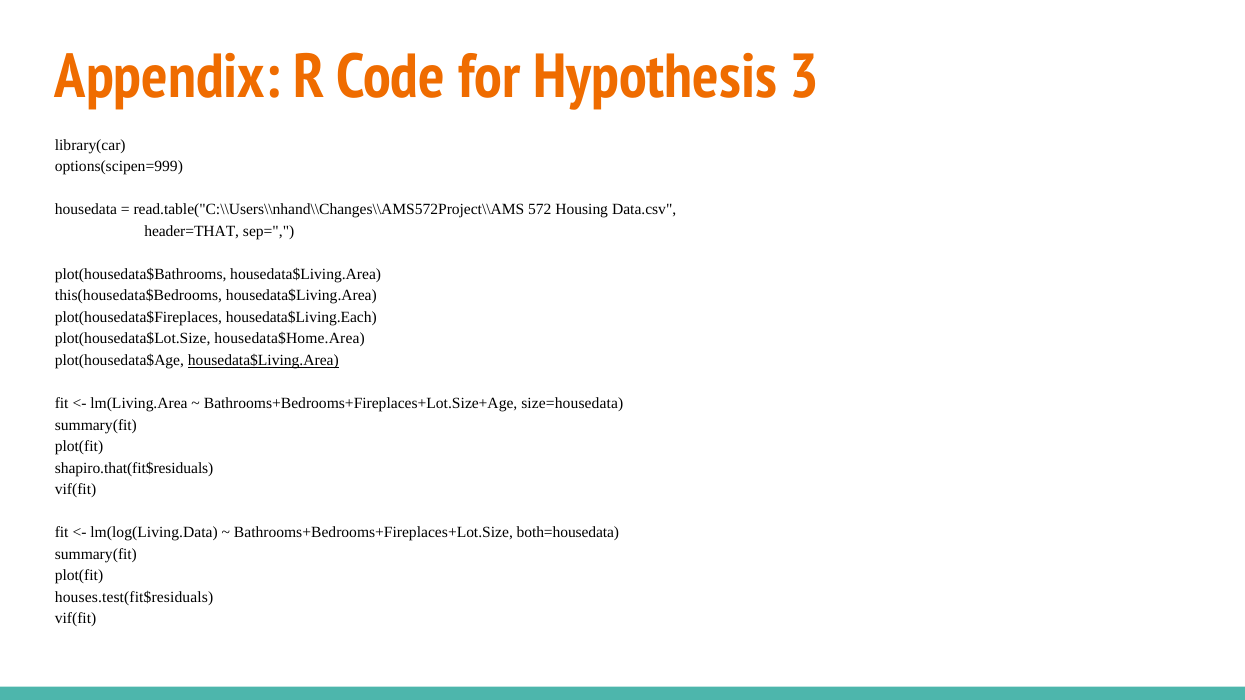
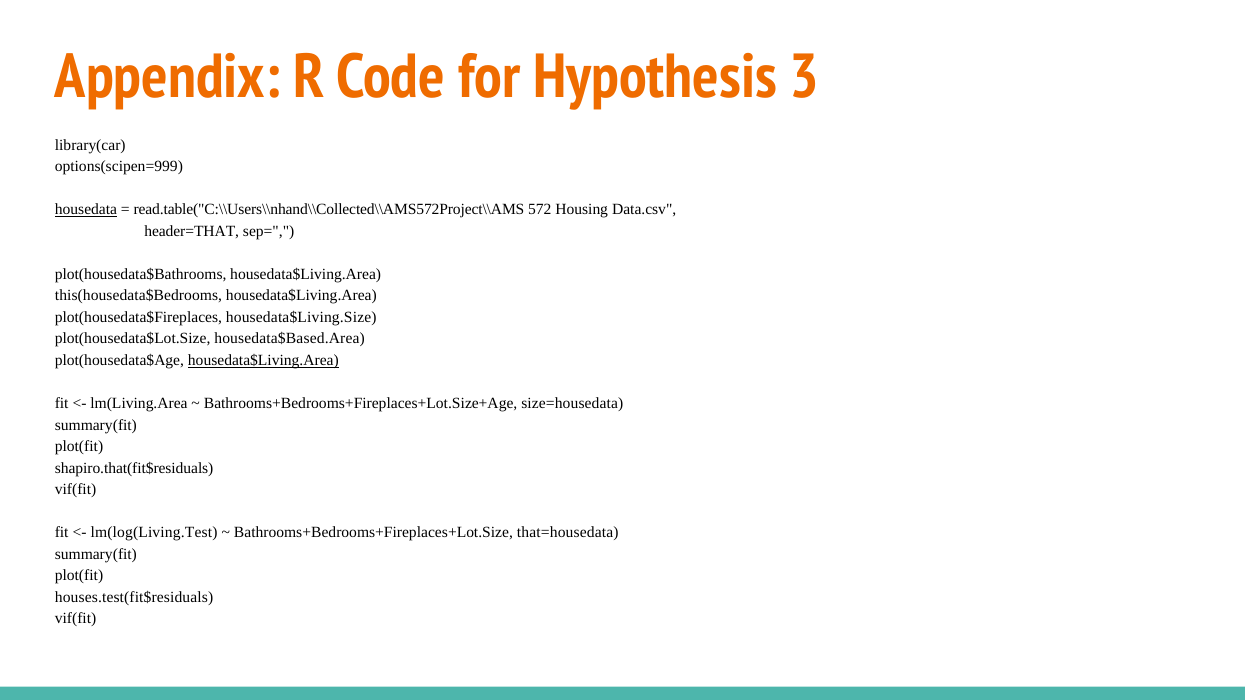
housedata underline: none -> present (86, 210)
read.table("C:\\Users\\nhand\\Changes\\AMS572Project\\AMS: read.table("C:\\Users\\nhand\\Changes\\AMS572Project\\AMS -> read.table("C:\\Users\\nhand\\Collected\\AMS572Project\\AMS (329, 210)
housedata$Living.Each: housedata$Living.Each -> housedata$Living.Size (301, 317)
housedata$Home.Area: housedata$Home.Area -> housedata$Based.Area (290, 339)
lm(log(Living.Data: lm(log(Living.Data -> lm(log(Living.Test (154, 533)
both=housedata: both=housedata -> that=housedata (568, 533)
